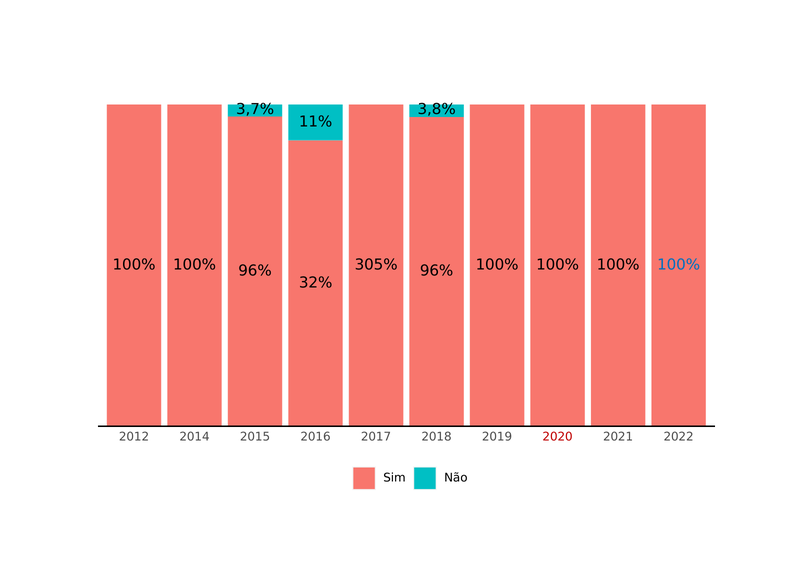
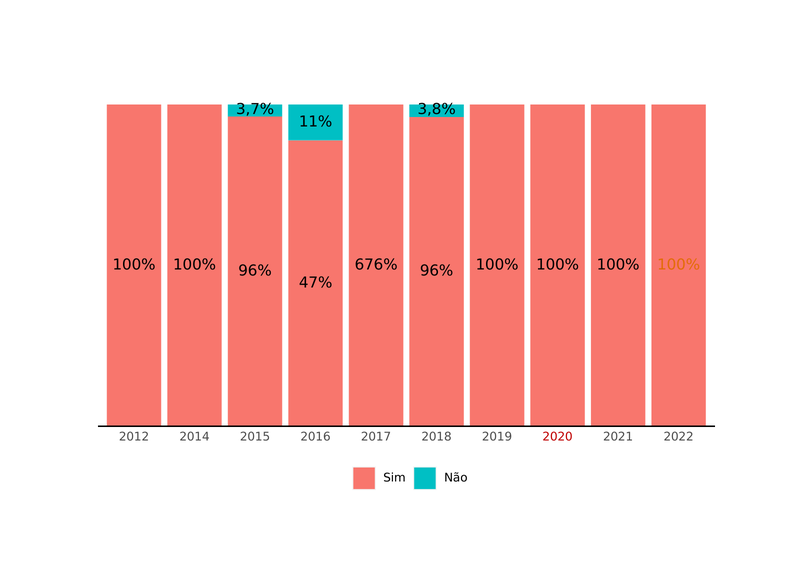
305%: 305% -> 676% (376, 265)
100% colour: blue -> orange (679, 265)
32%: 32% -> 47% (316, 283)
